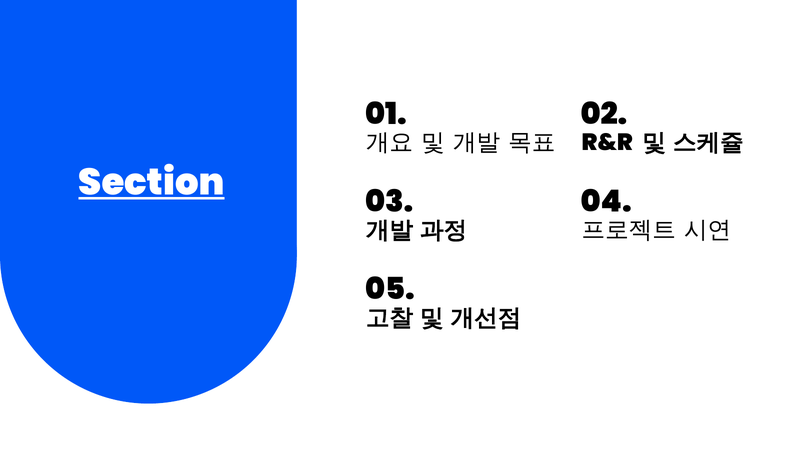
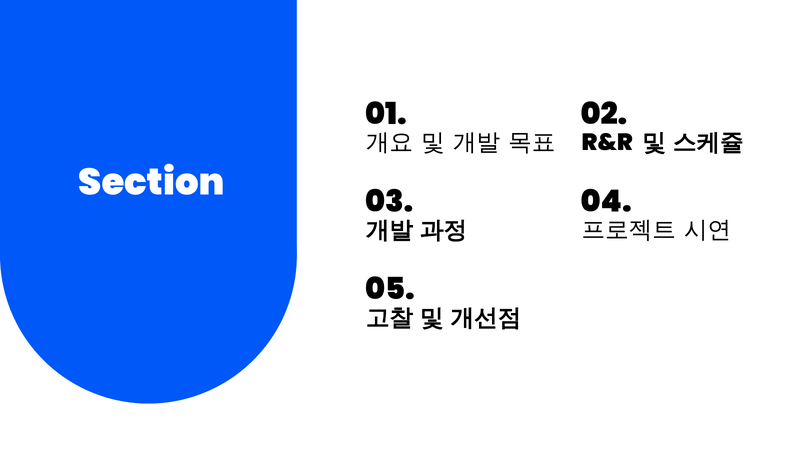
Section underline: present -> none (151, 182)
